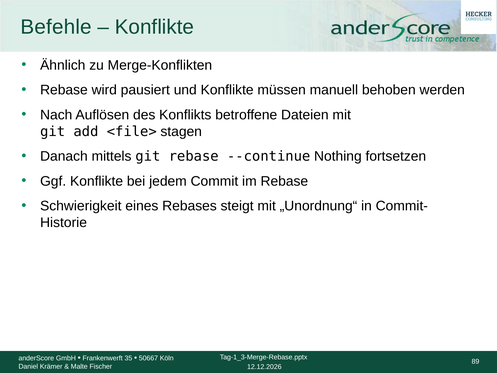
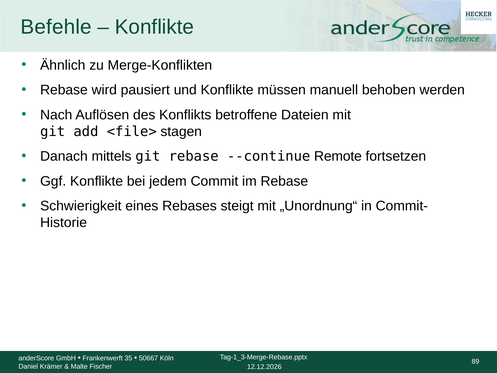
Nothing: Nothing -> Remote (338, 156)
